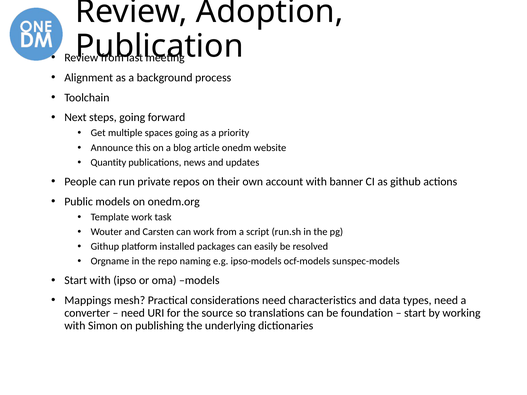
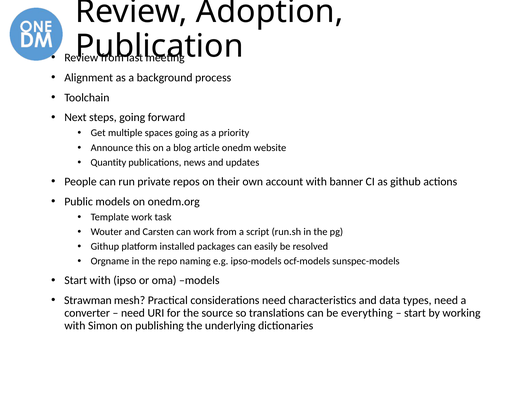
Mappings: Mappings -> Strawman (88, 300)
foundation: foundation -> everything (367, 313)
